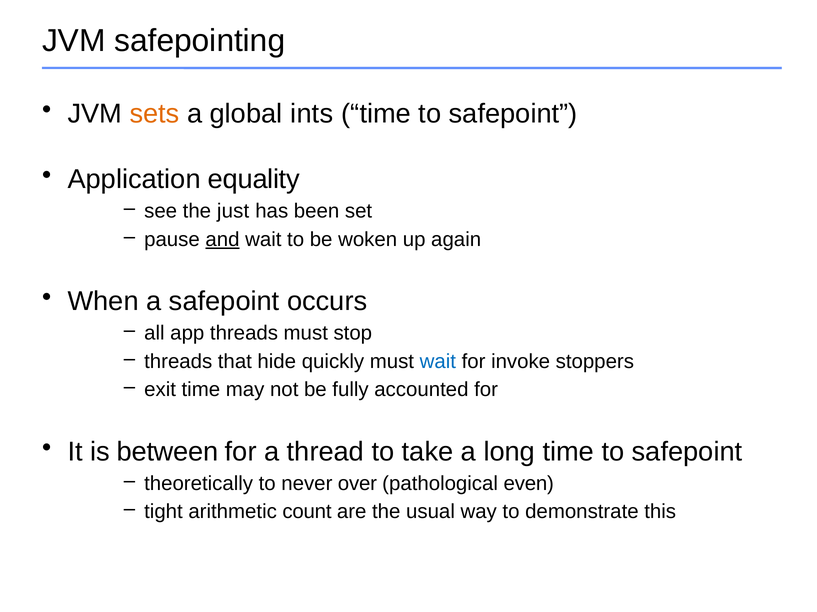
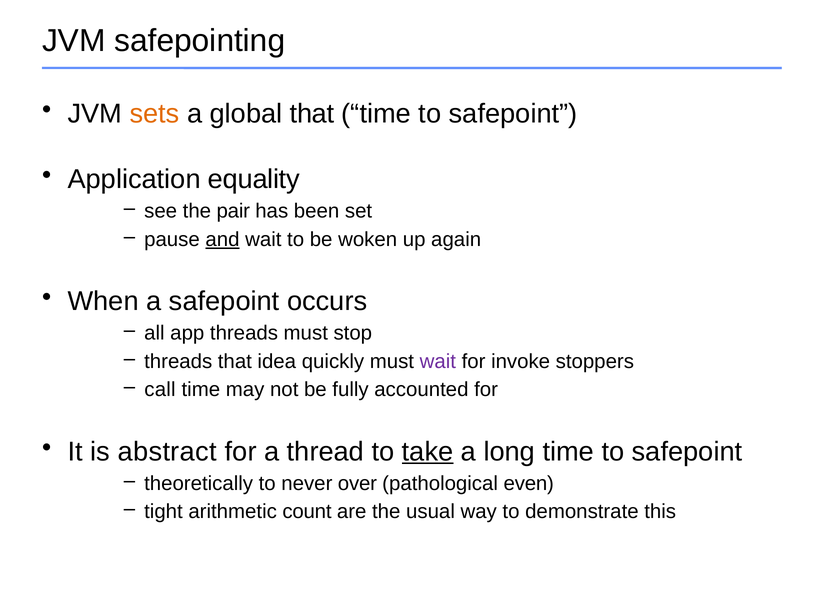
global ints: ints -> that (312, 114)
just: just -> pair (233, 211)
hide: hide -> idea (277, 362)
wait colour: blue -> purple (438, 362)
exit: exit -> call (160, 390)
between: between -> abstract (167, 452)
take underline: none -> present (428, 452)
